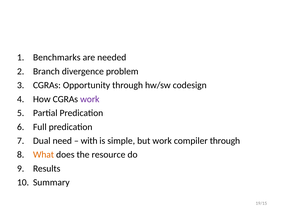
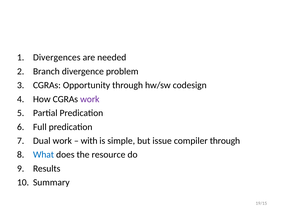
Benchmarks: Benchmarks -> Divergences (57, 57)
Dual need: need -> work (62, 141)
but work: work -> issue (162, 141)
What colour: orange -> blue (44, 155)
